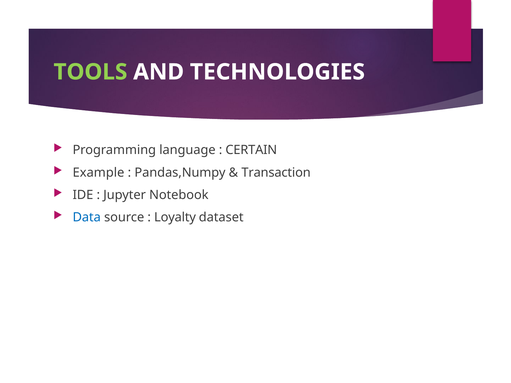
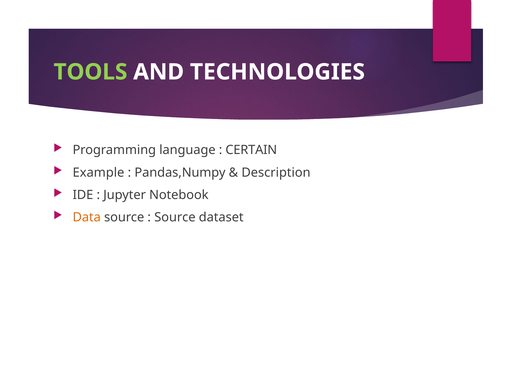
Transaction: Transaction -> Description (276, 173)
Data colour: blue -> orange (87, 218)
Loyalty: Loyalty -> Source (175, 218)
